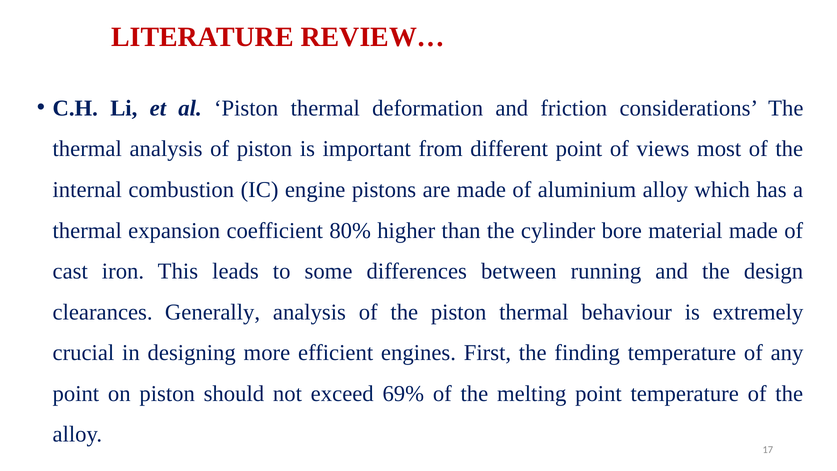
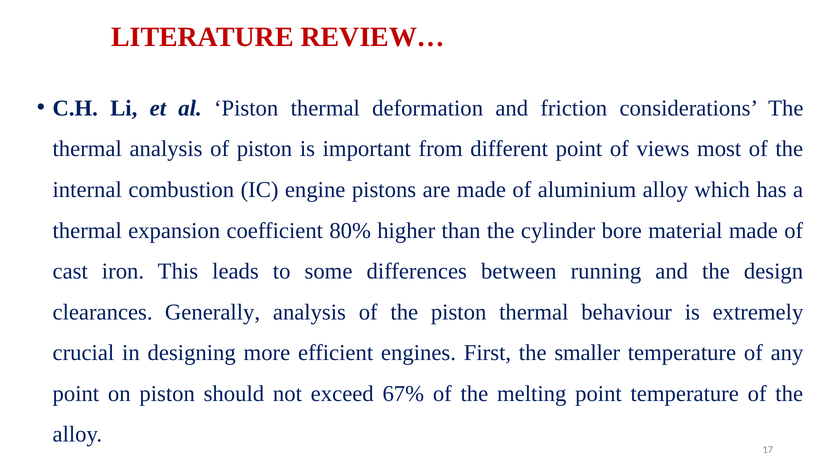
finding: finding -> smaller (587, 353)
69%: 69% -> 67% (403, 394)
